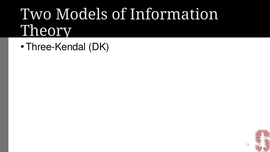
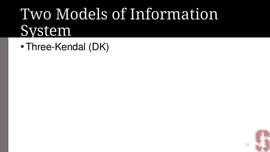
Theory: Theory -> System (46, 31)
